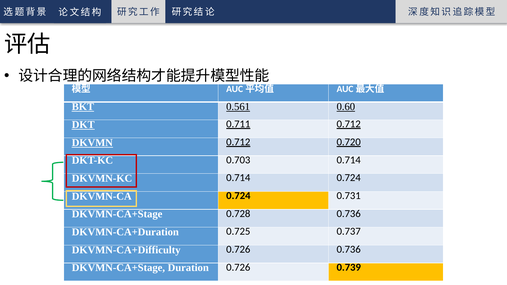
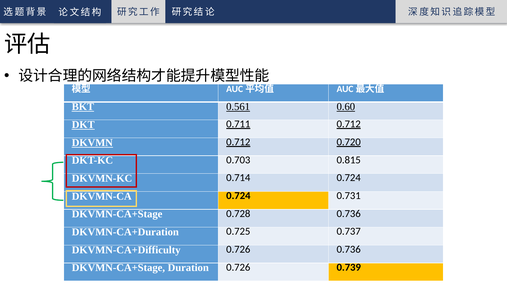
0.703 0.714: 0.714 -> 0.815 (349, 160)
